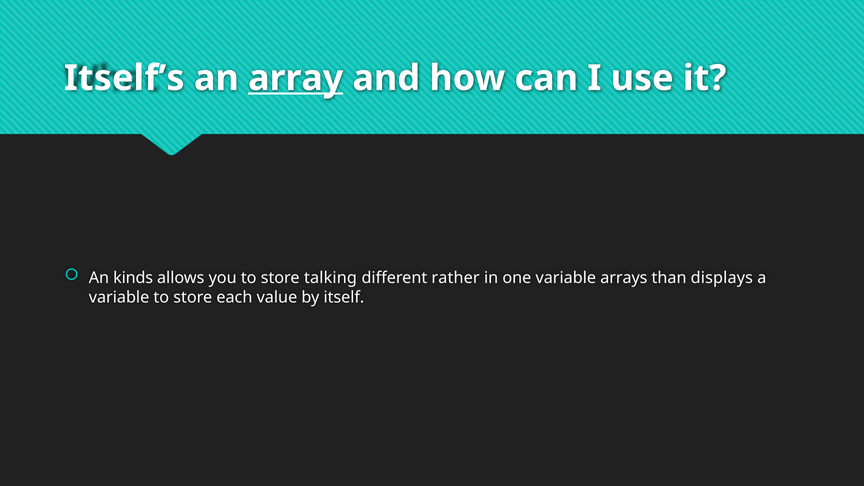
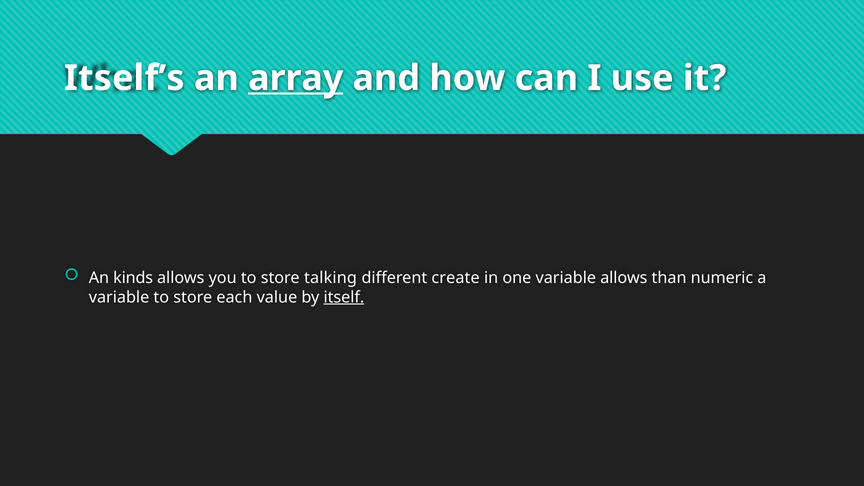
rather: rather -> create (456, 278)
variable arrays: arrays -> allows (624, 278)
displays: displays -> numeric (722, 278)
itself underline: none -> present (344, 297)
